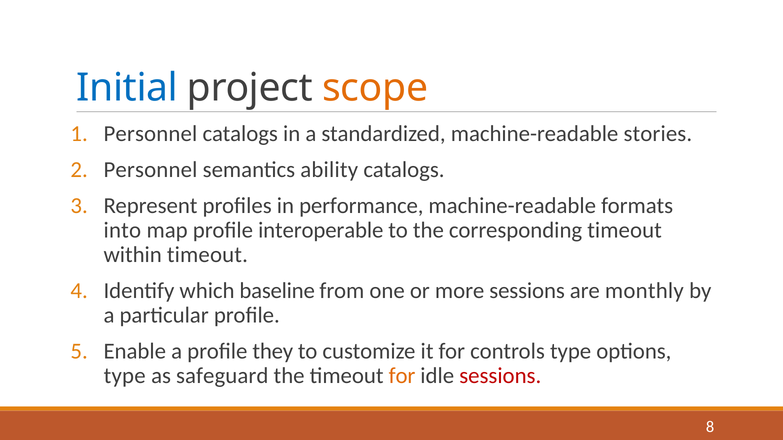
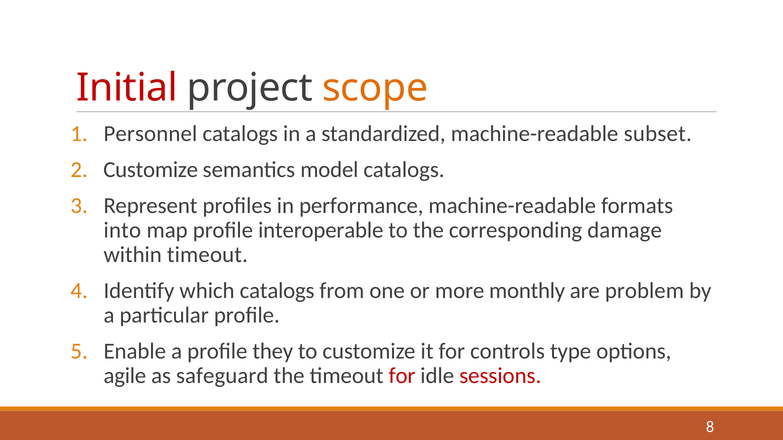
Initial colour: blue -> red (127, 88)
stories: stories -> subset (658, 134)
Personnel: Personnel -> Customize (151, 170)
ability: ability -> model (329, 170)
corresponding timeout: timeout -> damage (625, 230)
which baseline: baseline -> catalogs (277, 291)
more sessions: sessions -> monthly (527, 291)
monthly: monthly -> problem (644, 291)
type: type -> agile (125, 376)
for colour: orange -> red (402, 376)
